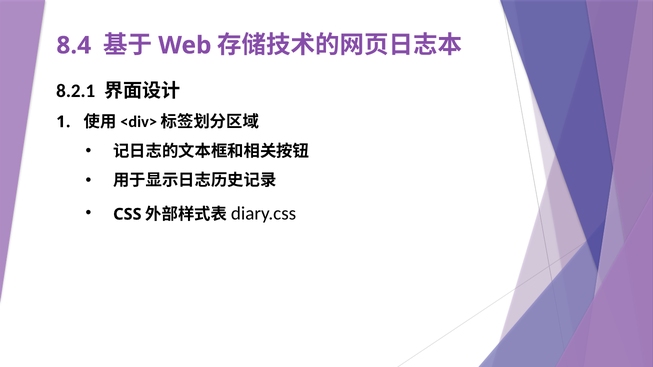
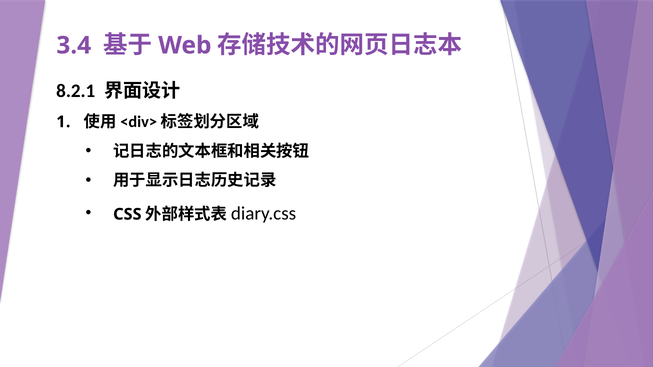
8.4: 8.4 -> 3.4 (74, 45)
